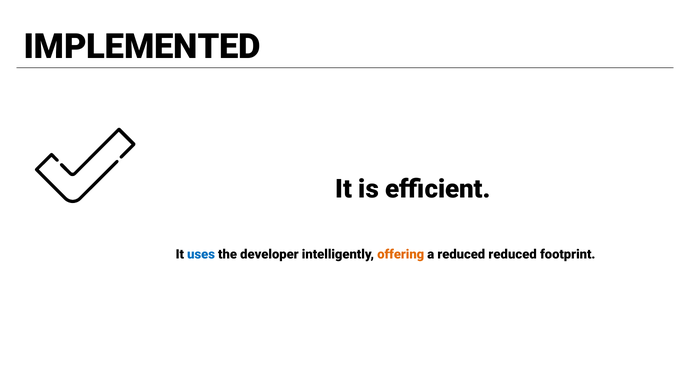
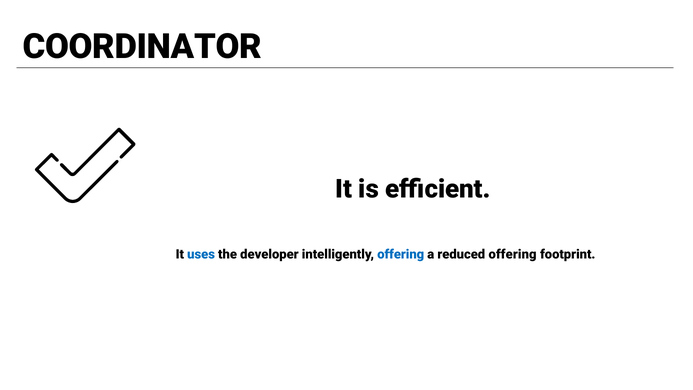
IMPLEMENTED: IMPLEMENTED -> COORDINATOR (142, 47)
offering colour: orange -> blue (401, 254)
reduced reduced: reduced -> offering (513, 254)
